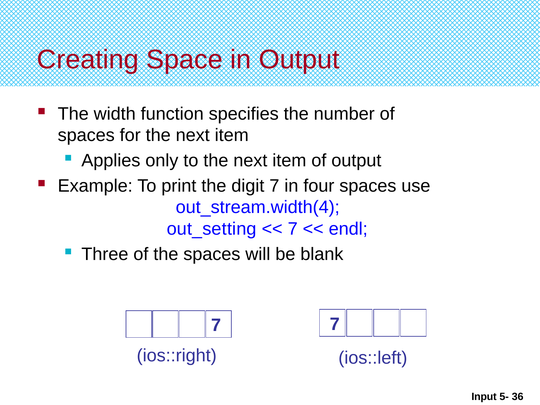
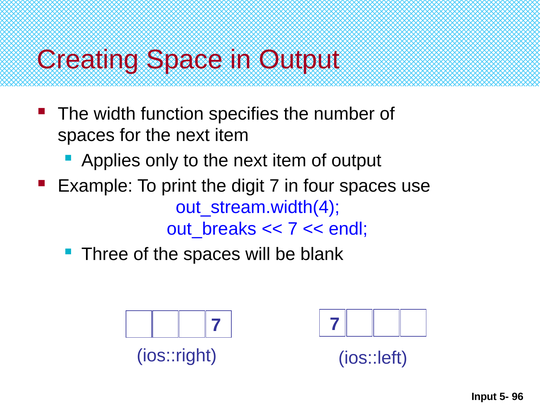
out_setting: out_setting -> out_breaks (212, 229)
36: 36 -> 96 (518, 397)
